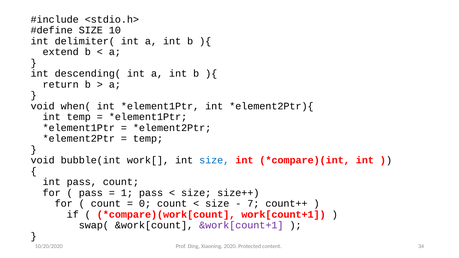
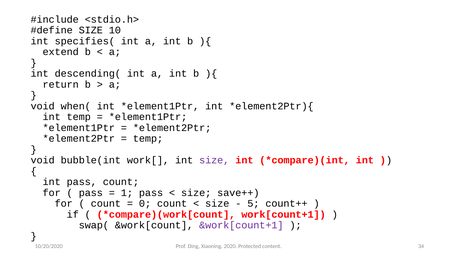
delimiter(: delimiter( -> specifies( (85, 41)
size colour: blue -> purple (214, 160)
size++: size++ -> save++ (238, 193)
7: 7 -> 5 (253, 204)
